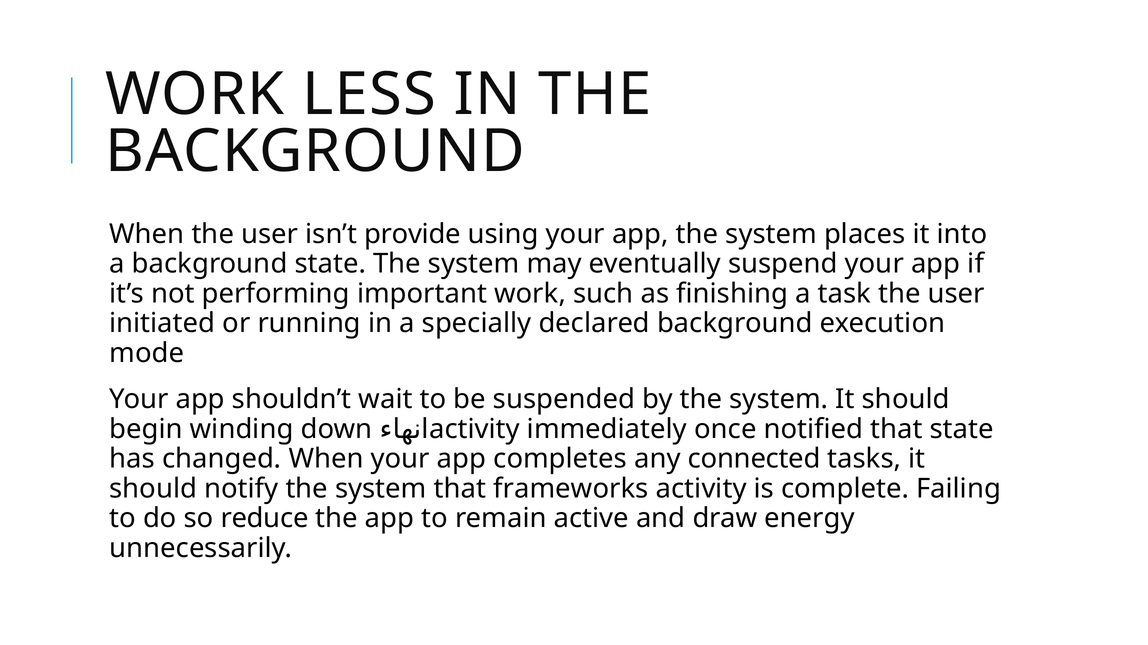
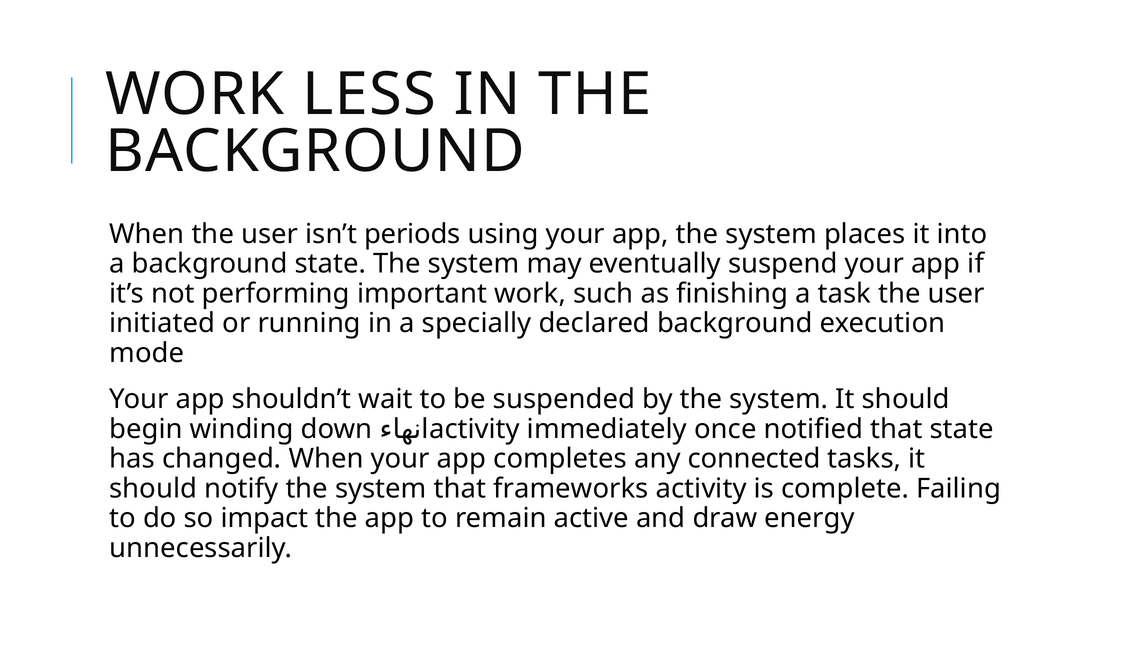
provide: provide -> periods (412, 234)
reduce: reduce -> impact (265, 519)
